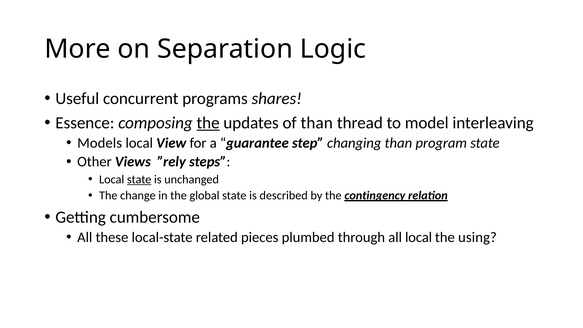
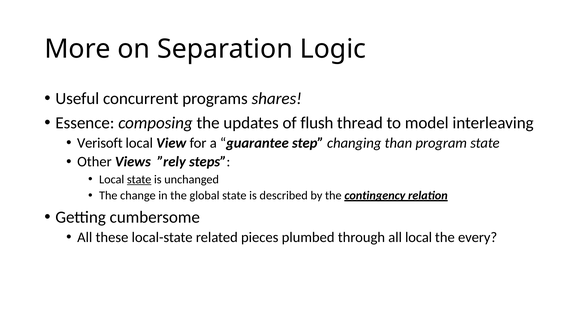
the underline: present -> none (208, 123)
of than: than -> flush (317, 123)
Models: Models -> Verisoft (100, 143)
using: using -> every (478, 237)
